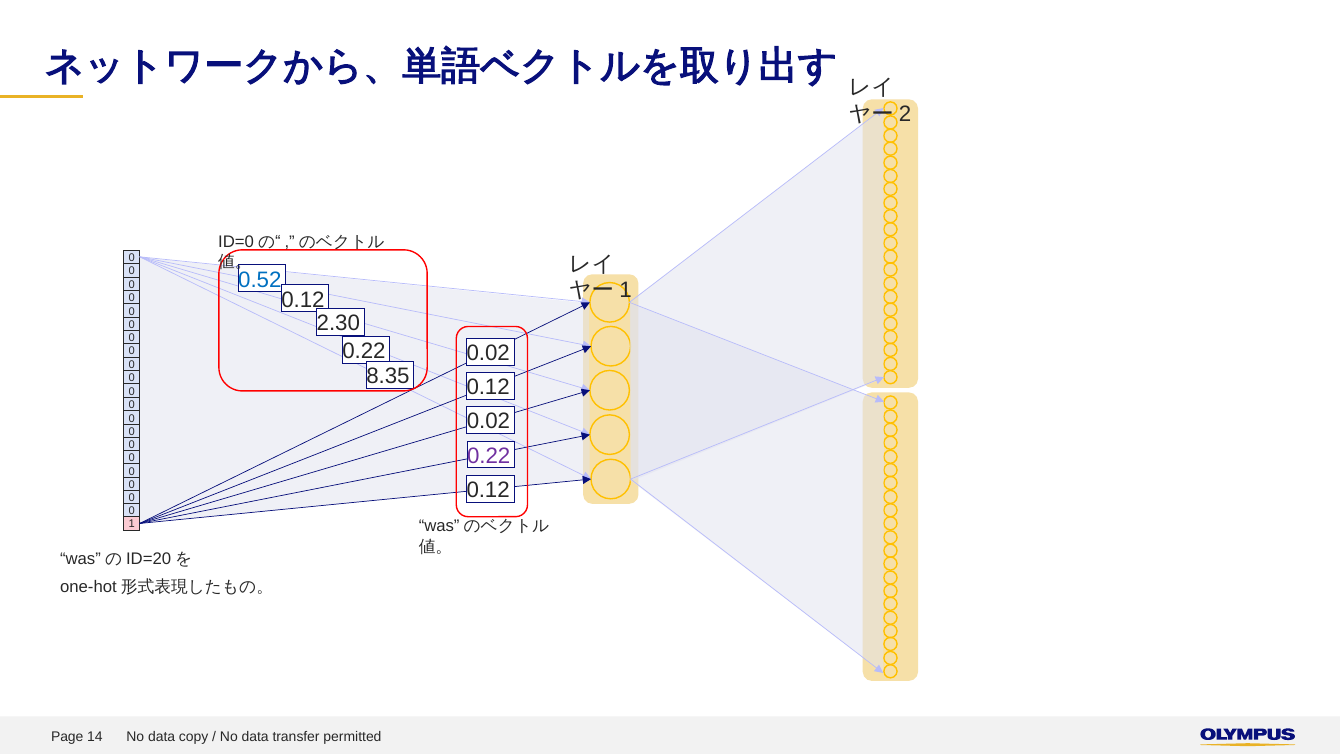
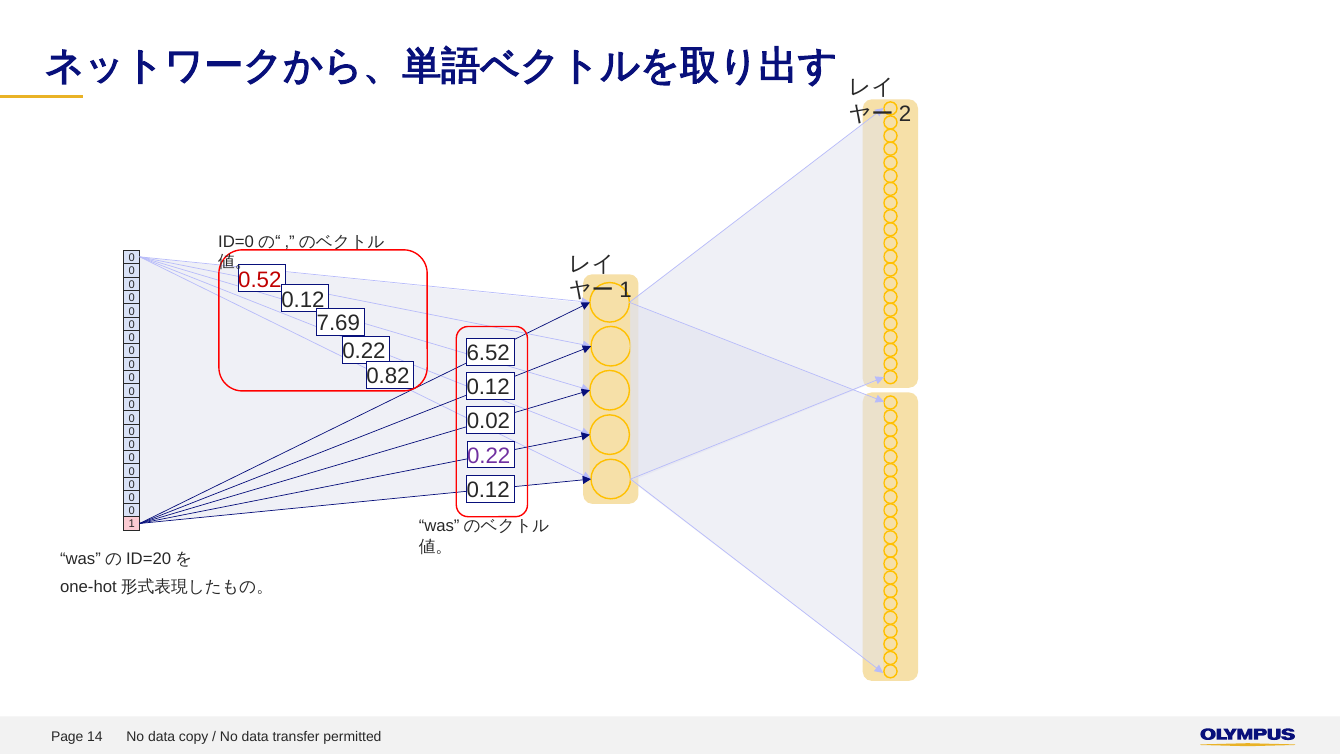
0.52 colour: blue -> red (260, 280)
2.30: 2.30 -> 7.69 (338, 323)
0.02: 0.02 -> 6.52 (488, 353)
8.35: 8.35 -> 0.82 (388, 376)
